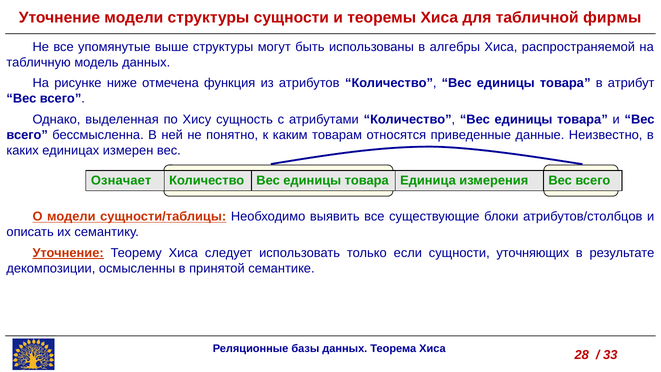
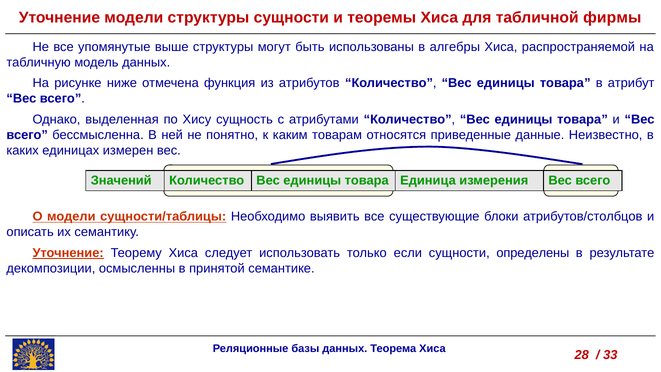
Означает: Означает -> Значений (121, 180)
уточняющих: уточняющих -> определены (533, 253)
